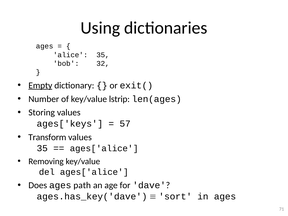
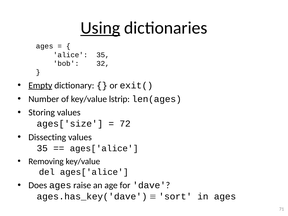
Using underline: none -> present (100, 28)
ages['keys: ages['keys -> ages['size (70, 124)
57: 57 -> 72 (125, 124)
Transform: Transform -> Dissecting (47, 137)
path: path -> raise (82, 185)
